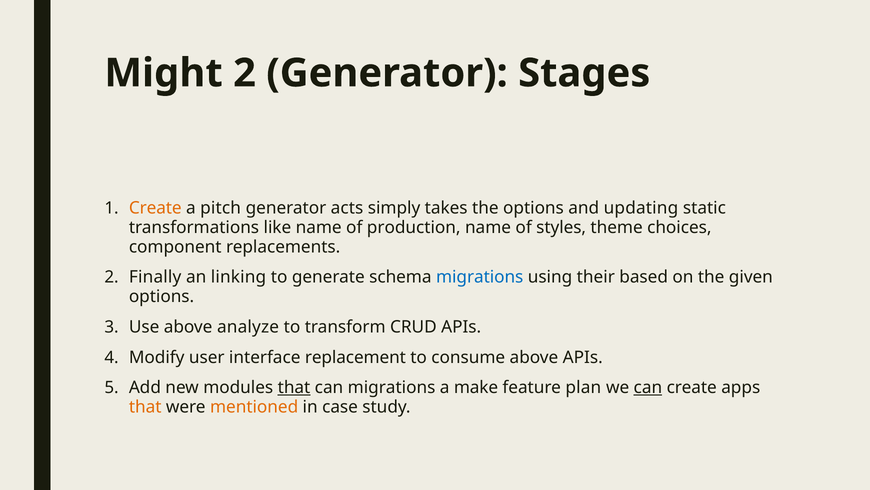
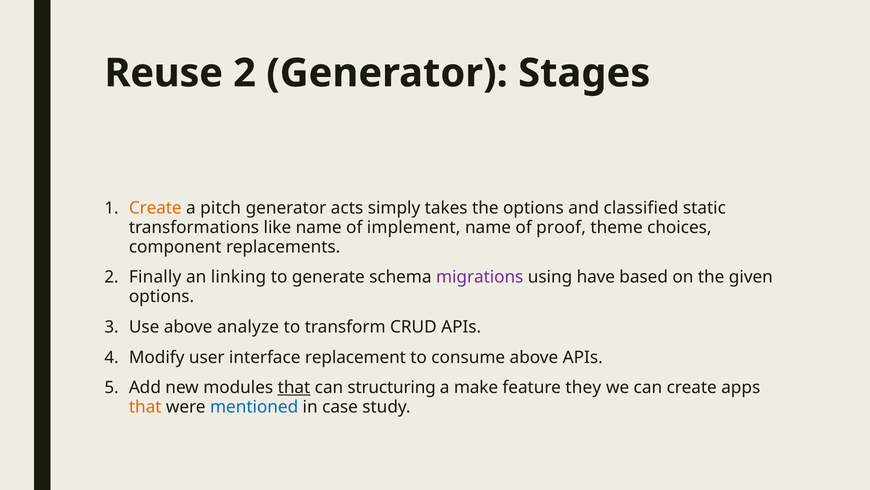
Might: Might -> Reuse (164, 73)
updating: updating -> classified (641, 208)
production: production -> implement (414, 227)
styles: styles -> proof (561, 227)
migrations colour: blue -> purple (480, 277)
their: their -> have (596, 277)
can migrations: migrations -> structuring (392, 387)
plan: plan -> they (583, 387)
can underline: present -> none (648, 387)
mentioned colour: orange -> blue (254, 407)
